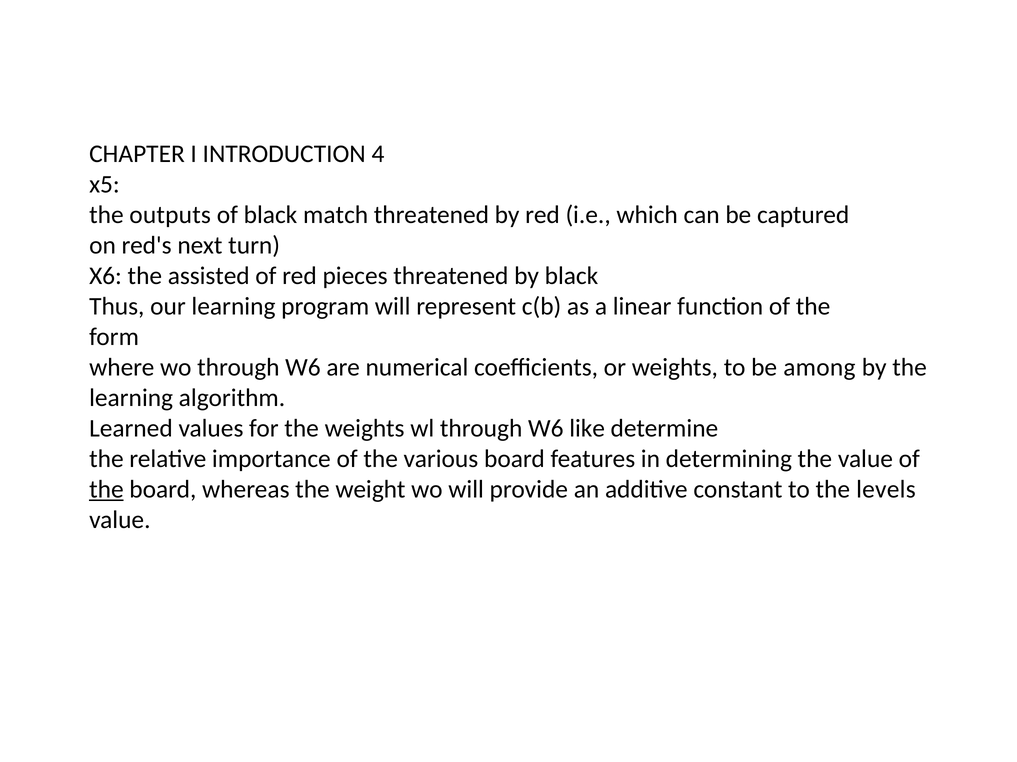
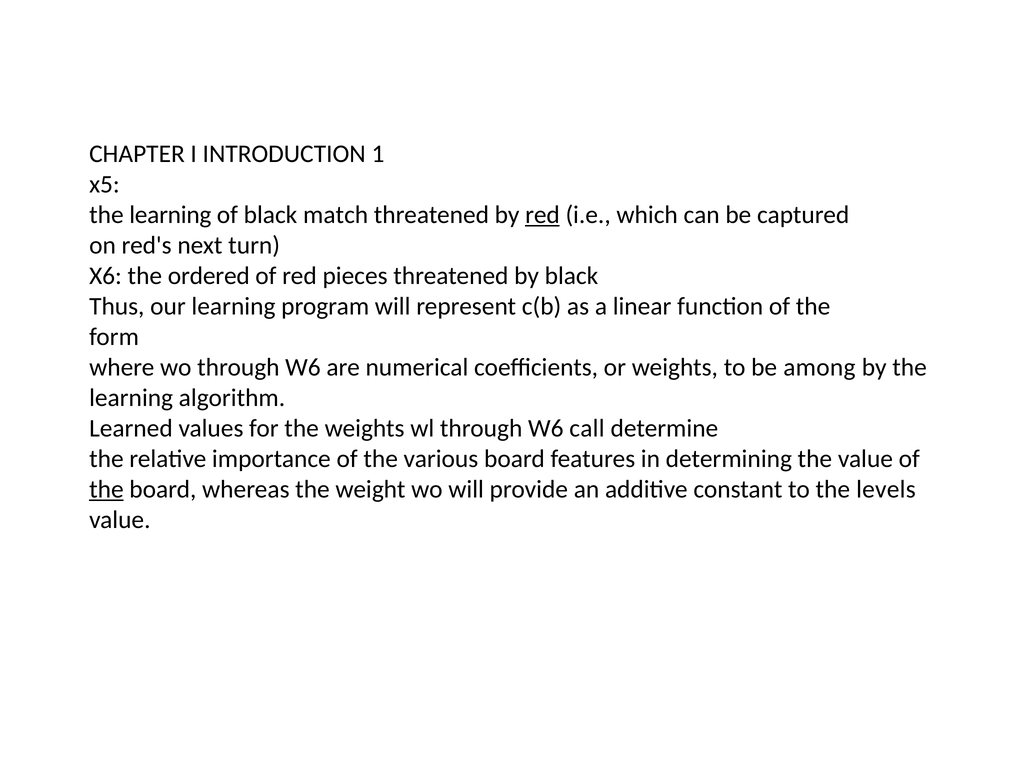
4: 4 -> 1 (378, 154)
outputs: outputs -> learning (170, 215)
red underline: none -> present (543, 215)
assisted: assisted -> ordered (209, 276)
like: like -> call (587, 429)
